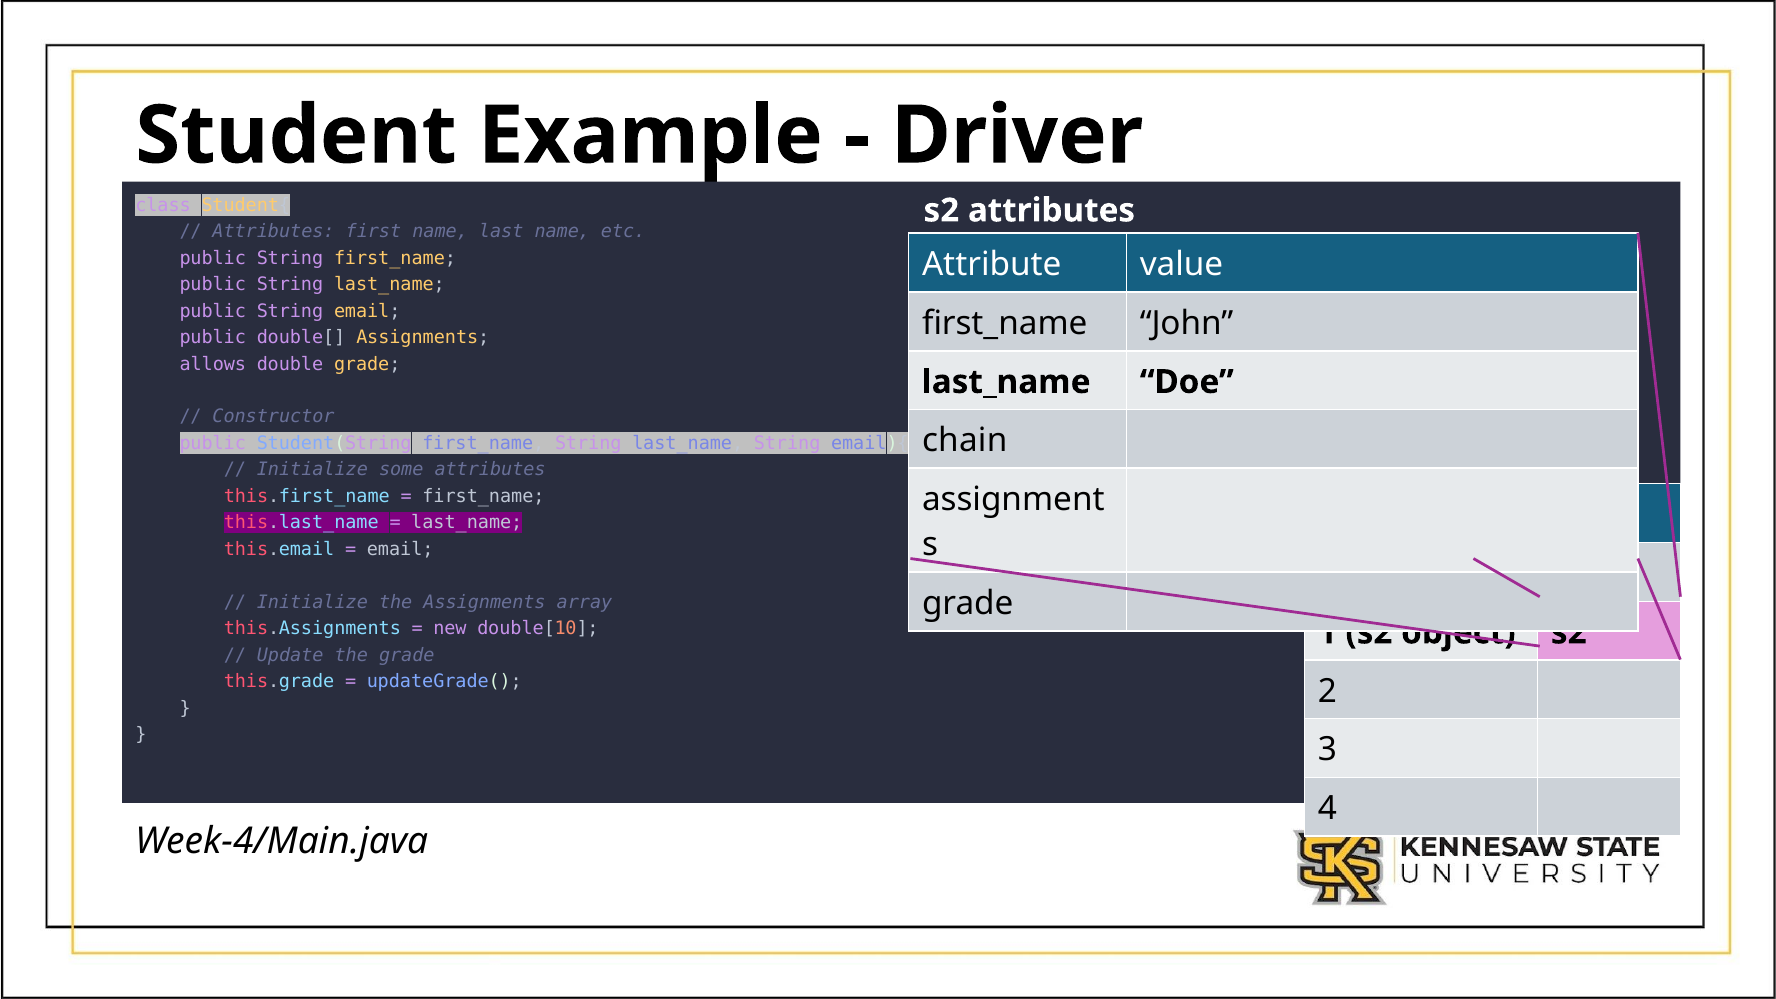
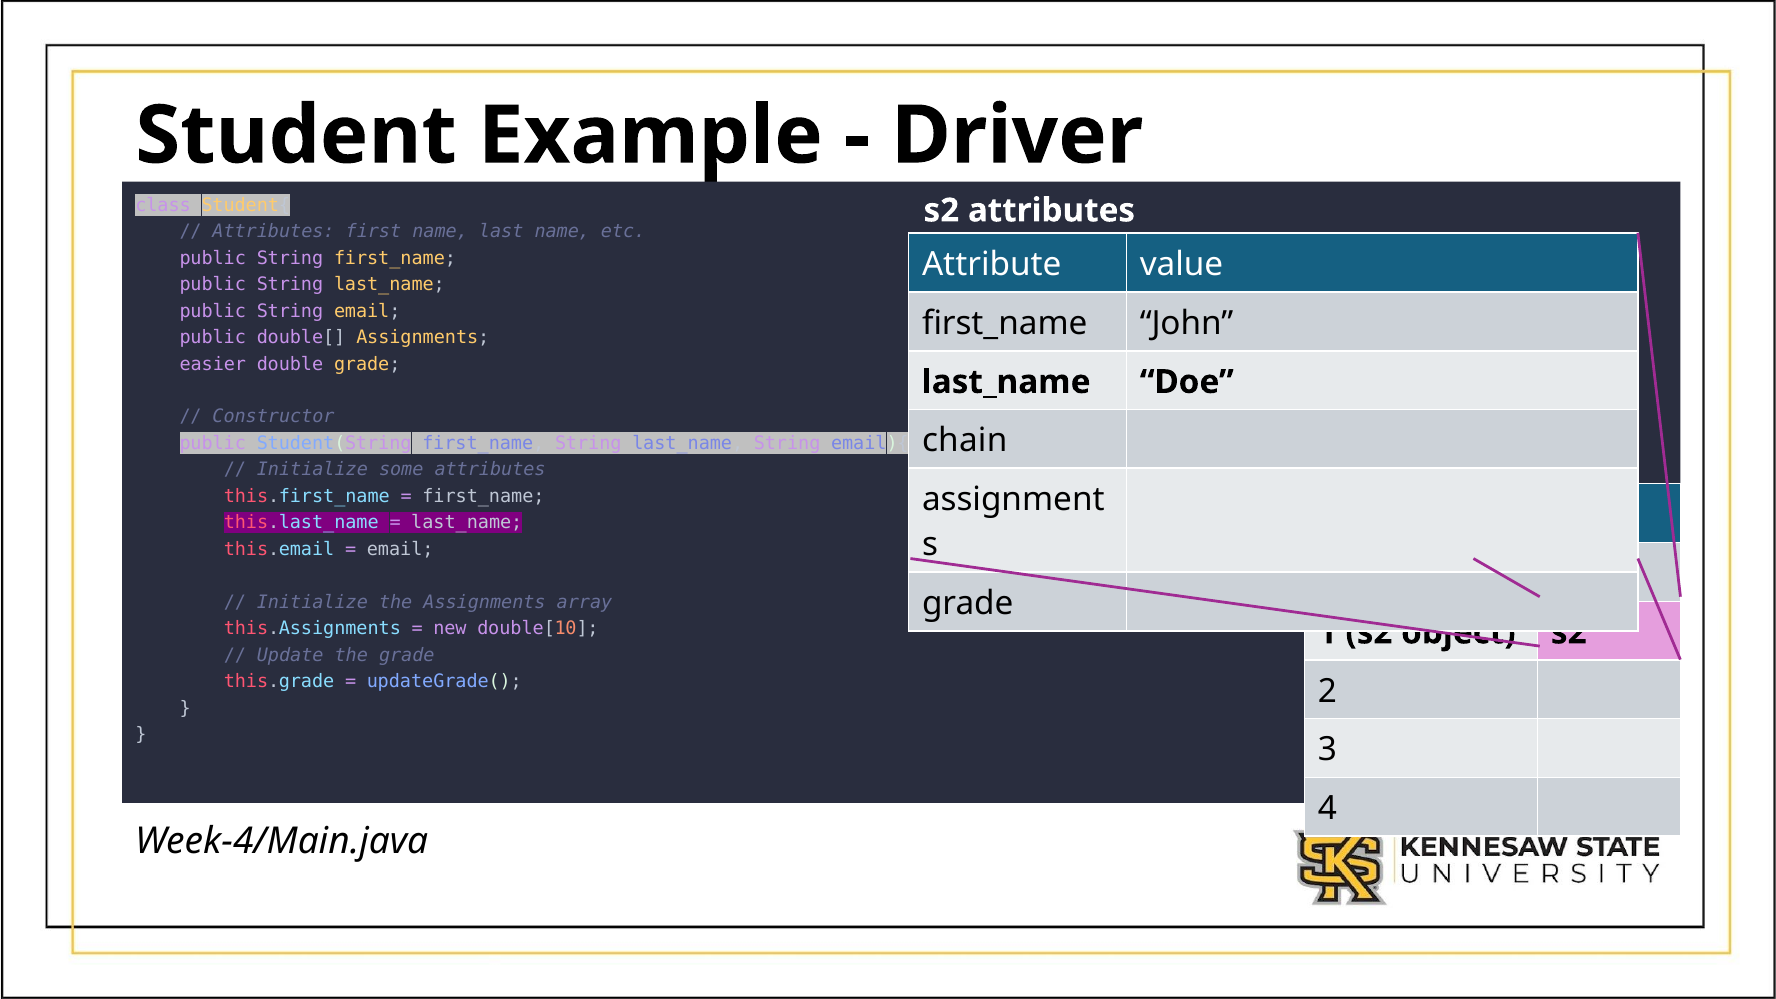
allows: allows -> easier (213, 364)
